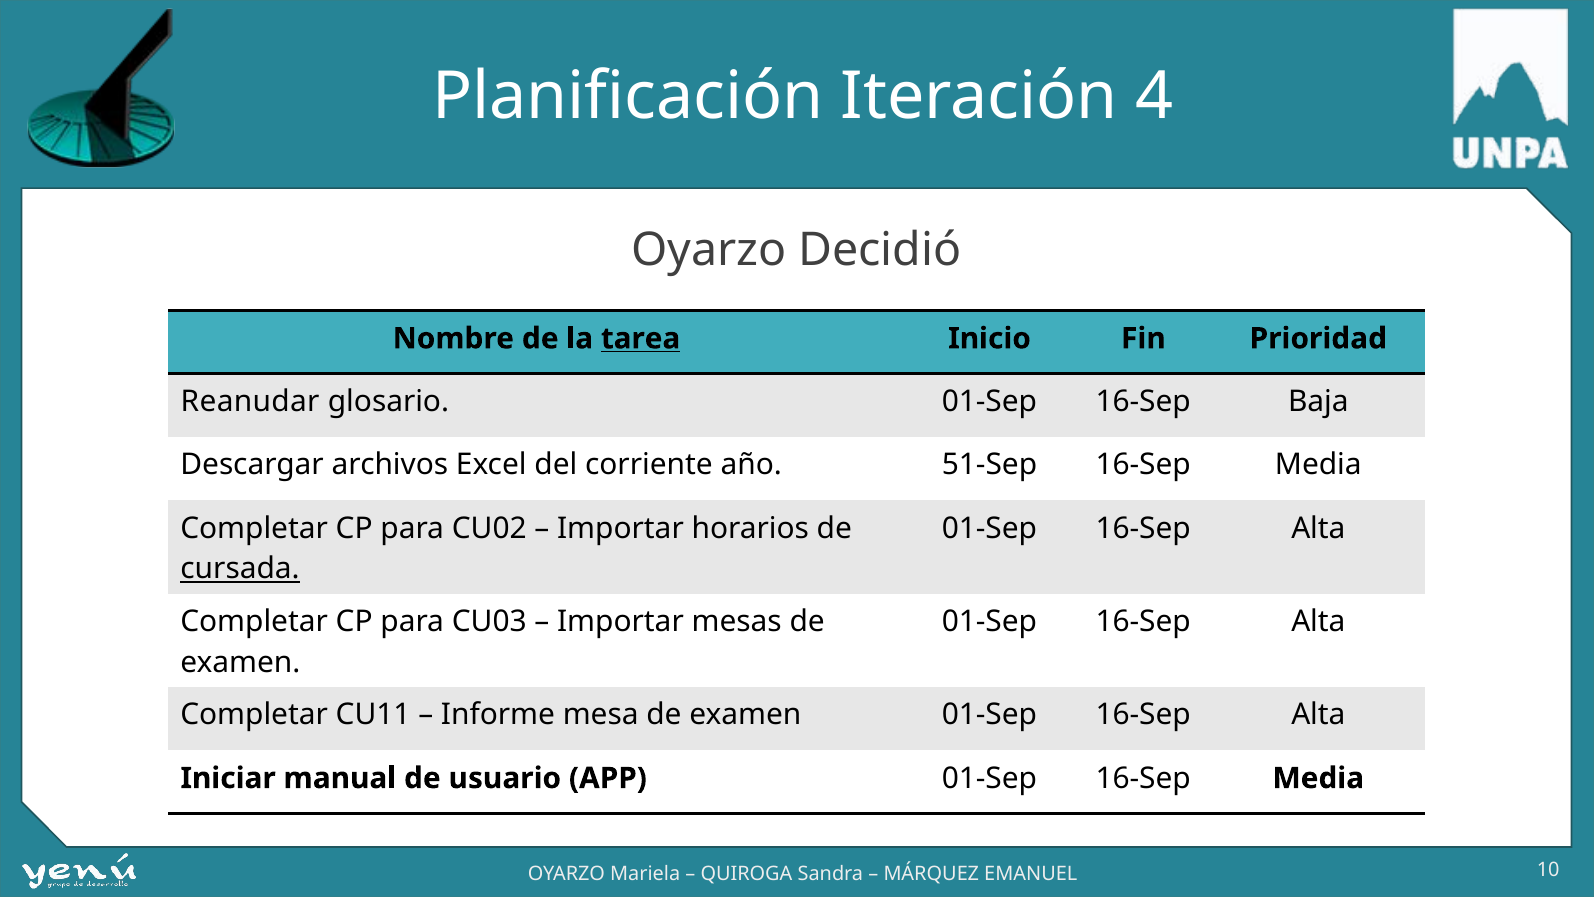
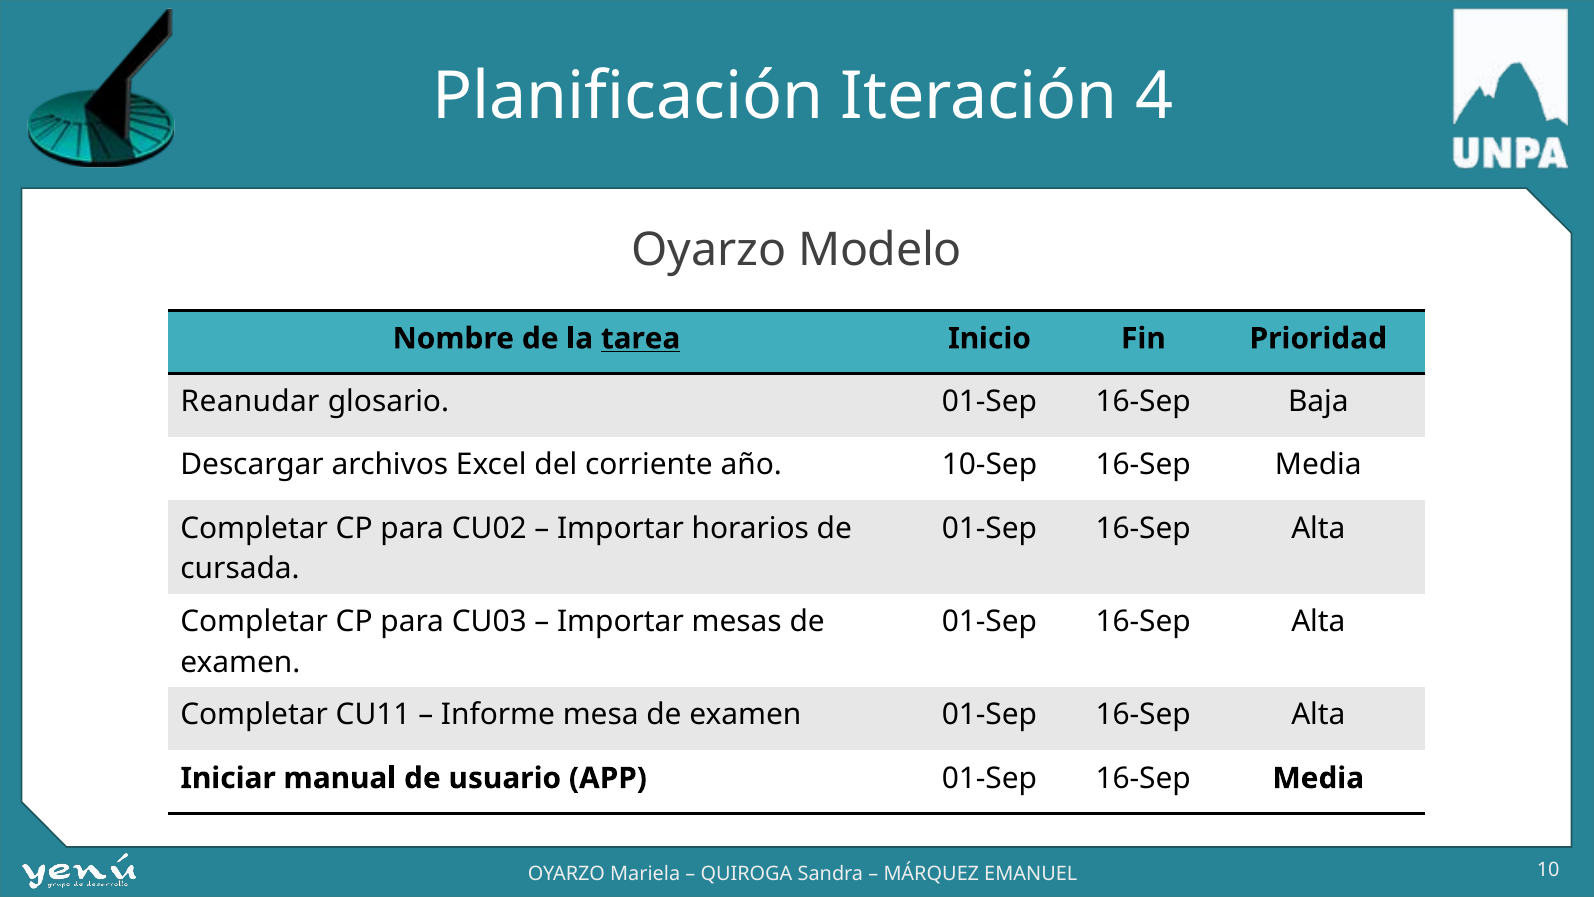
Decidió: Decidió -> Modelo (880, 250)
51-Sep: 51-Sep -> 10-Sep (989, 465)
cursada underline: present -> none (240, 569)
